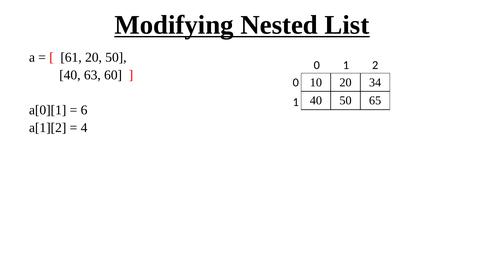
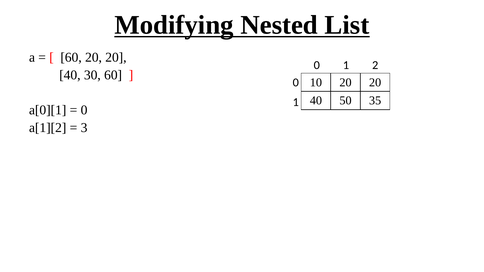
61: 61 -> 60 (71, 57)
50: 50 -> 20 (116, 57)
63: 63 -> 30 (92, 75)
10 20 34: 34 -> 20 (375, 82)
65: 65 -> 35 (375, 101)
6: 6 -> 0 (84, 110)
4: 4 -> 3 (84, 128)
